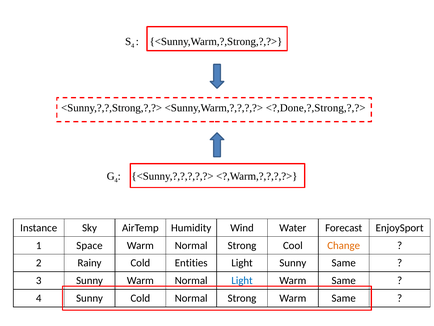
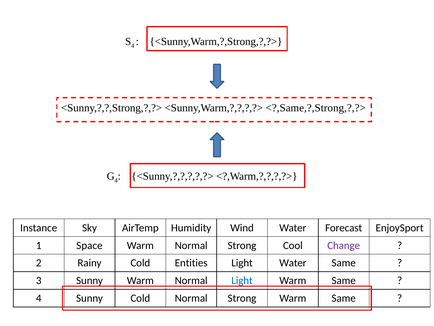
<?,Done,?,Strong,?,?>: <?,Done,?,Strong,?,?> -> <?,Same,?,Strong,?,?> (316, 108)
Change colour: orange -> purple (344, 245)
Light Sunny: Sunny -> Water (293, 263)
